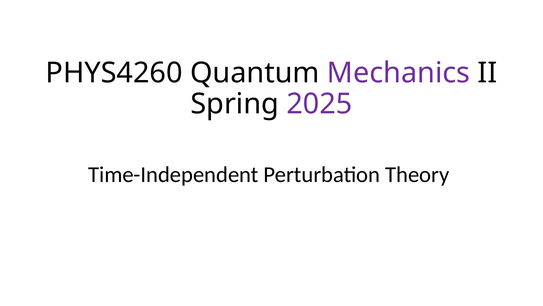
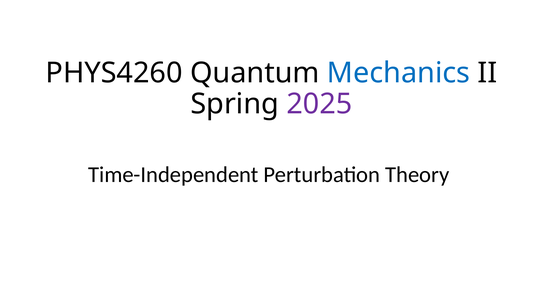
Mechanics colour: purple -> blue (399, 73)
